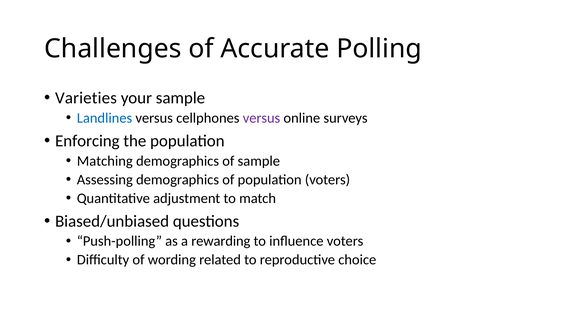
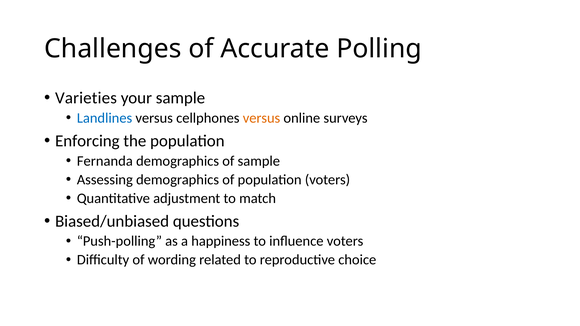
versus colour: purple -> orange (262, 118)
Matching: Matching -> Fernanda (105, 161)
rewarding: rewarding -> happiness (221, 241)
